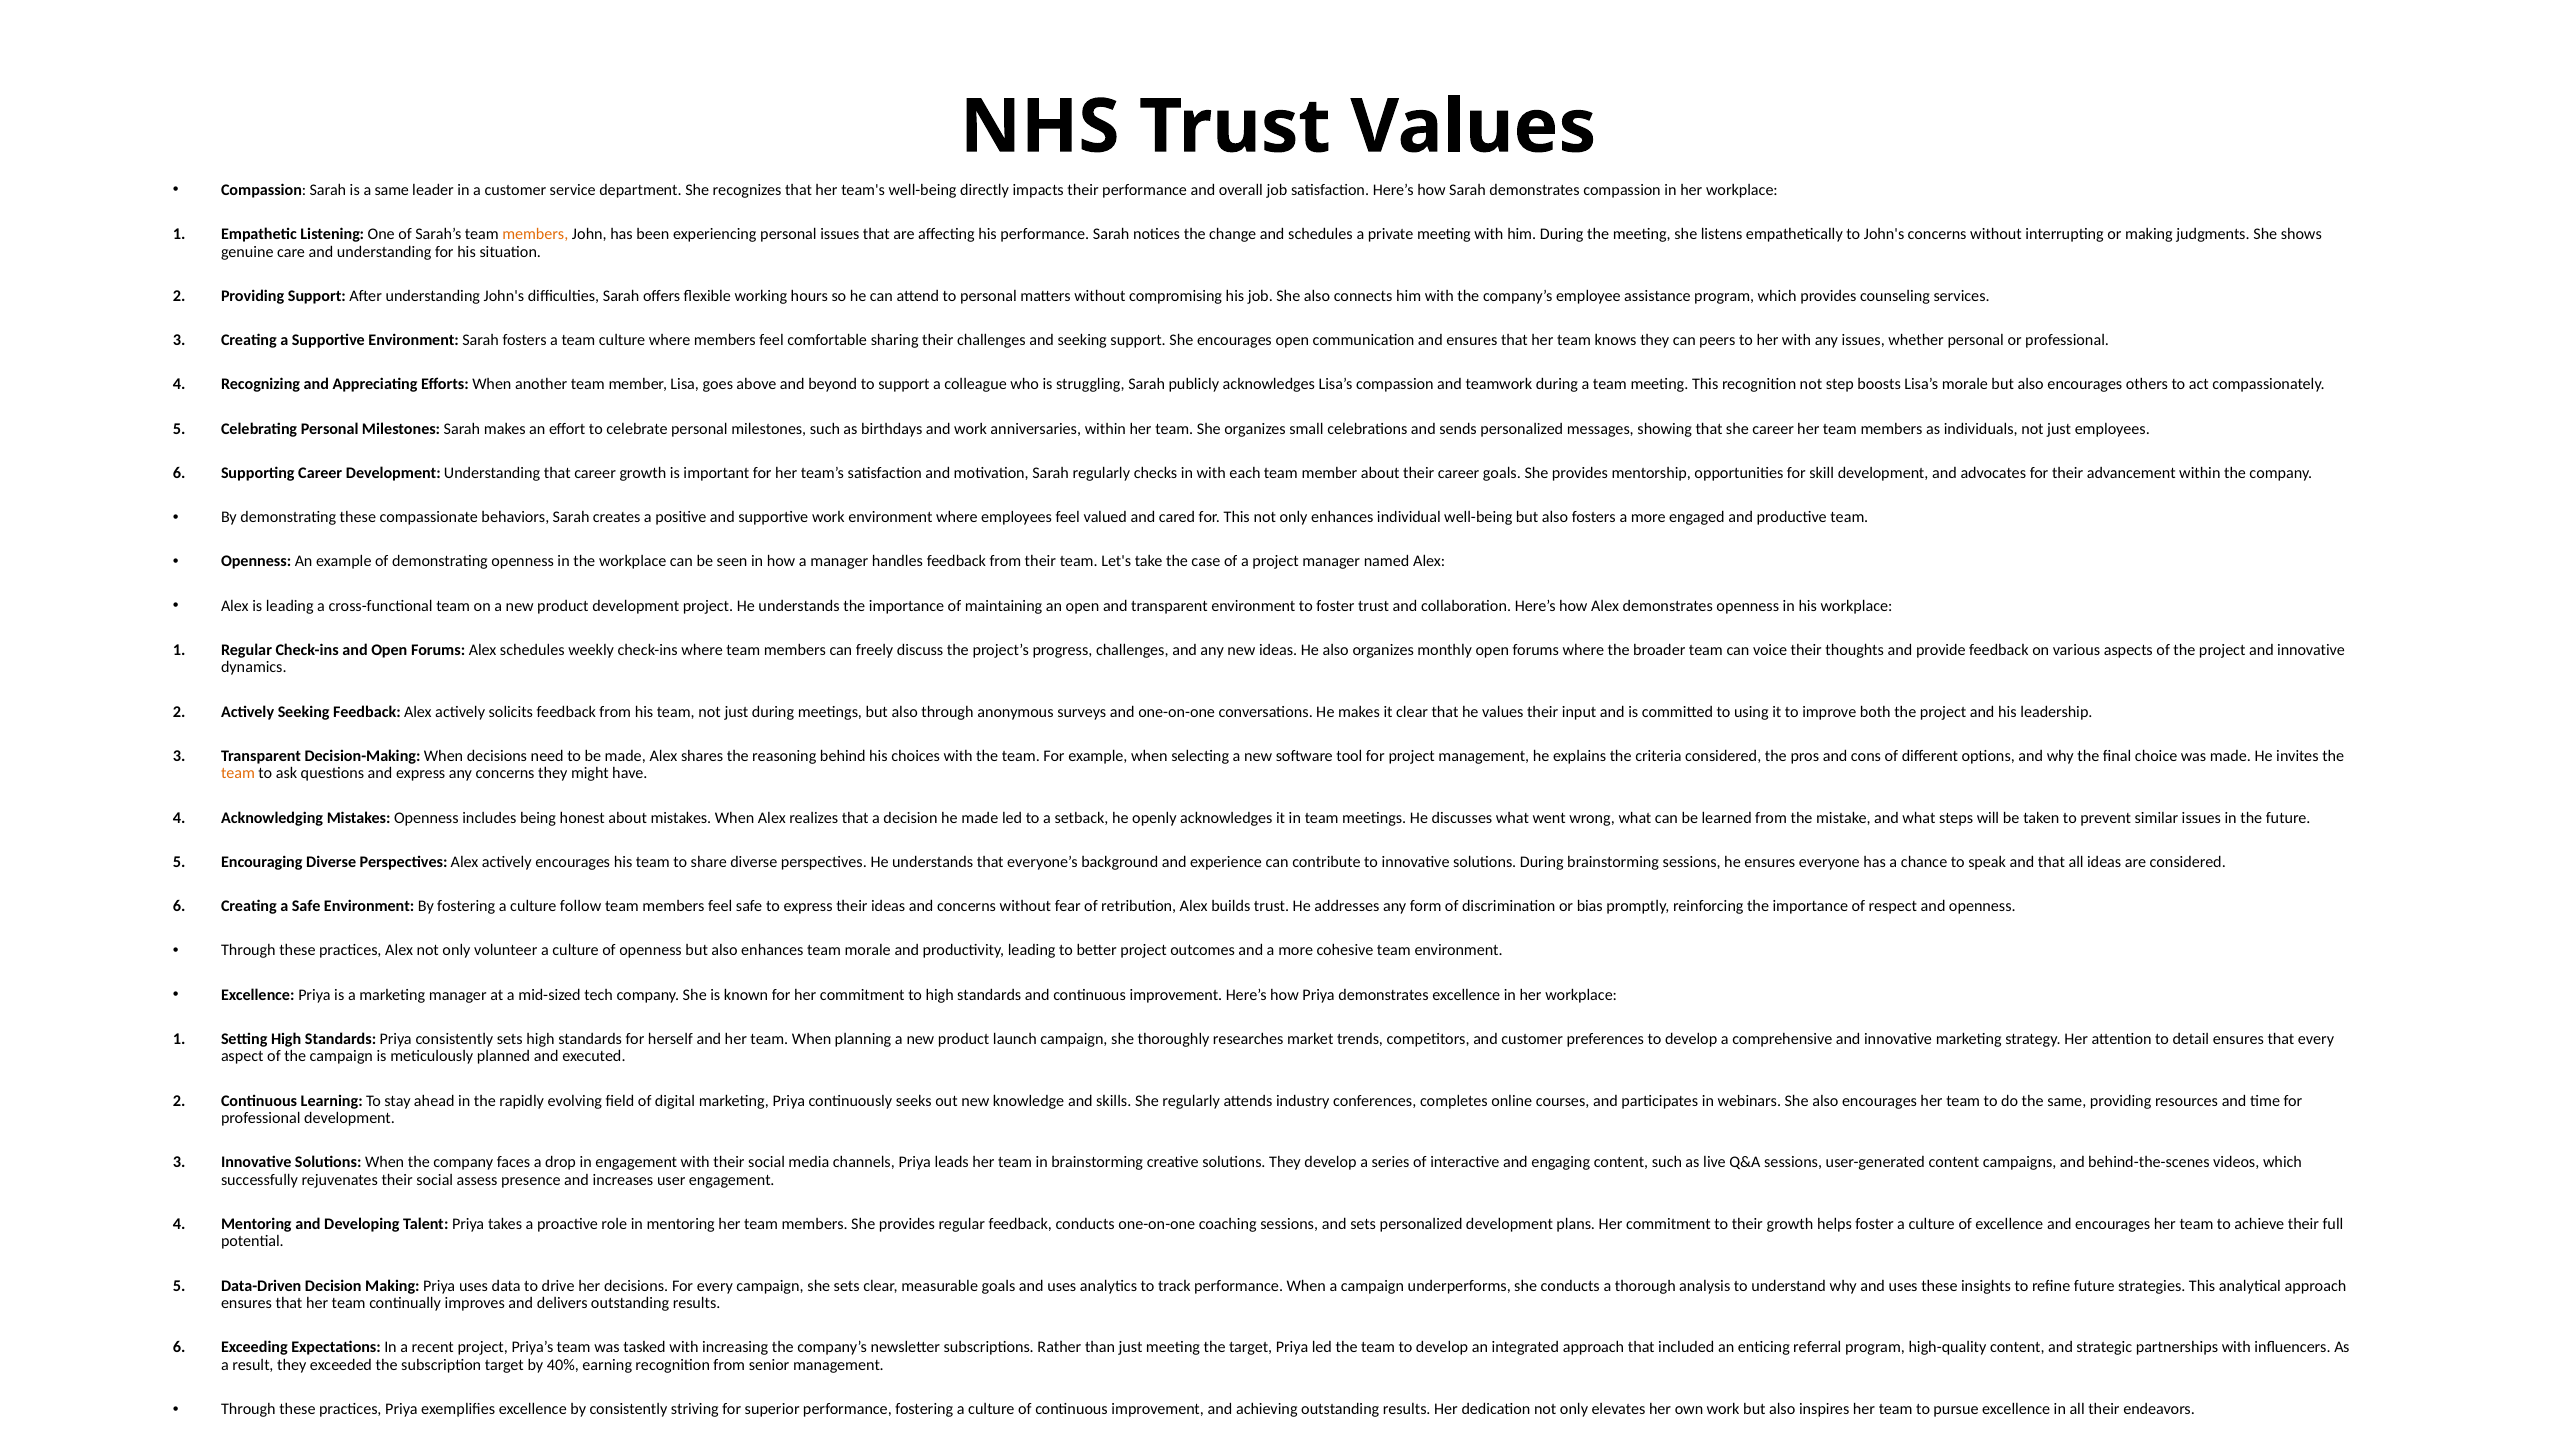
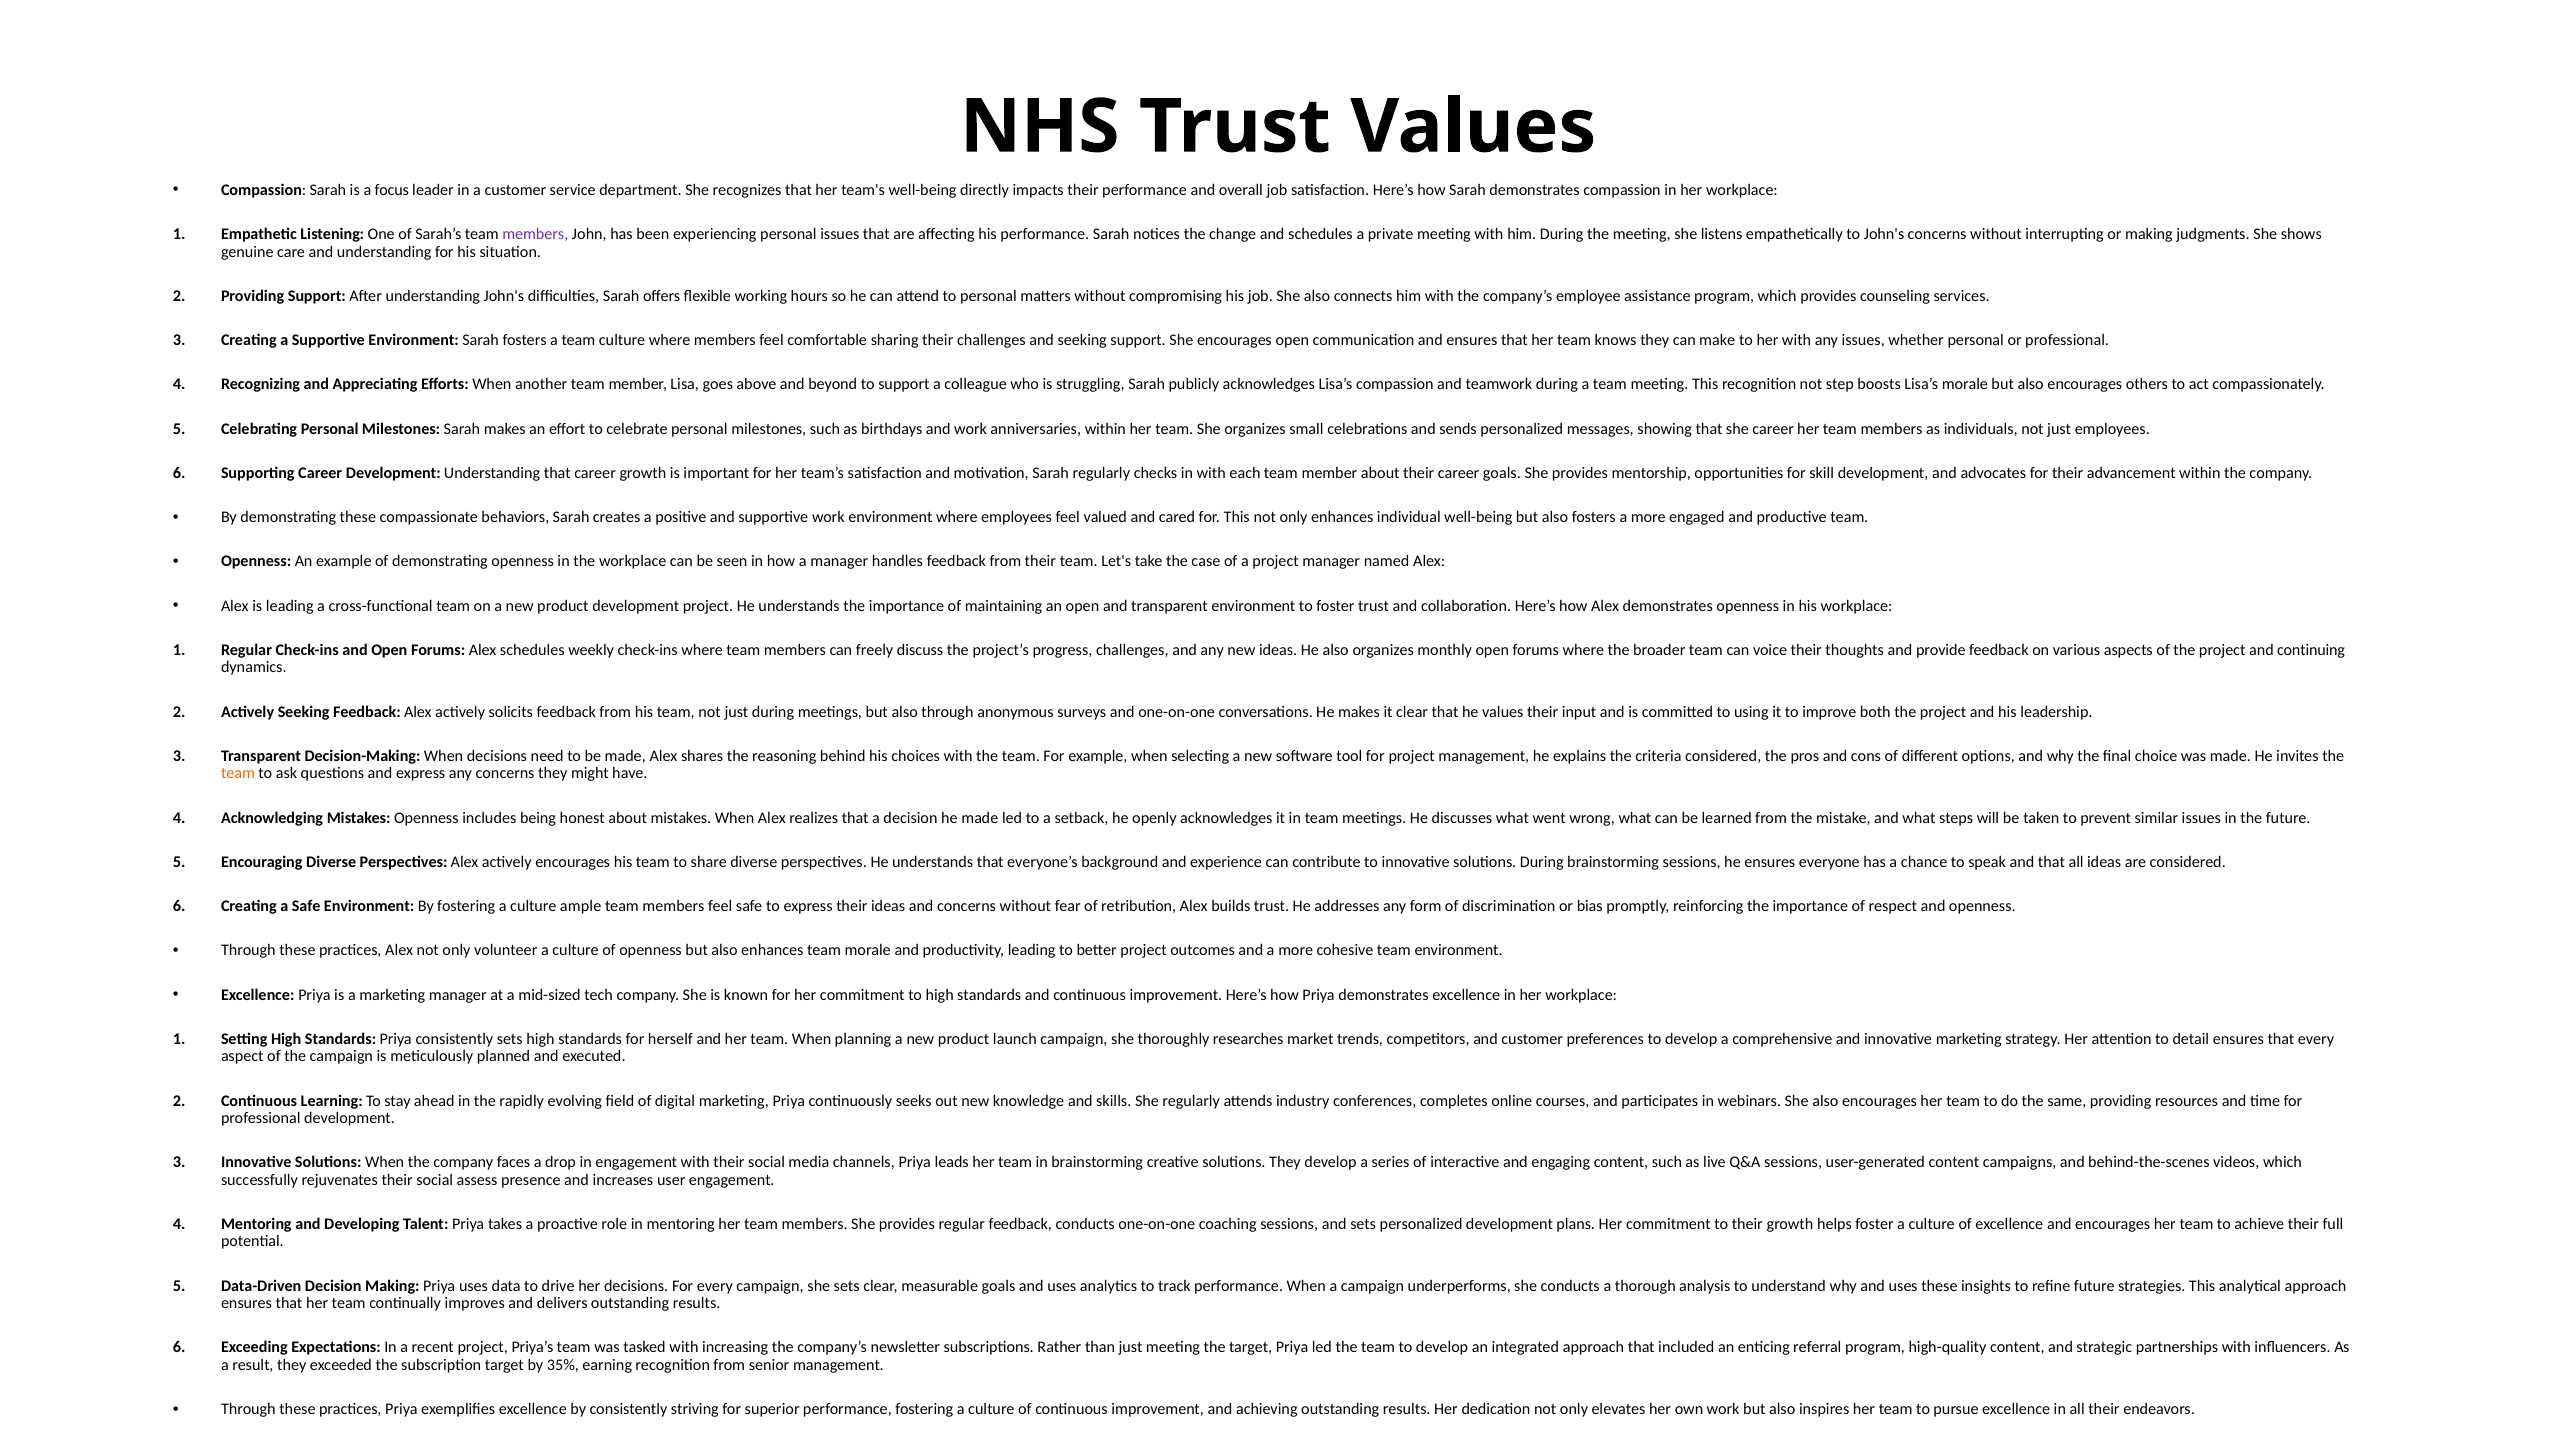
a same: same -> focus (392, 190)
members colour: orange -> purple (535, 234)
peers: peers -> make (1717, 340)
project and innovative: innovative -> continuing (2311, 650)
follow: follow -> ample (581, 906)
40%: 40% -> 35% (563, 1365)
